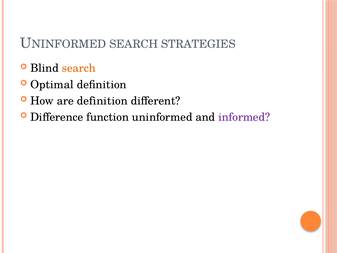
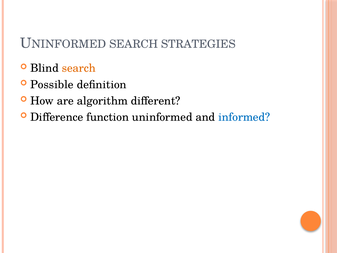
Optimal: Optimal -> Possible (52, 84)
are definition: definition -> algorithm (102, 101)
informed colour: purple -> blue (244, 117)
